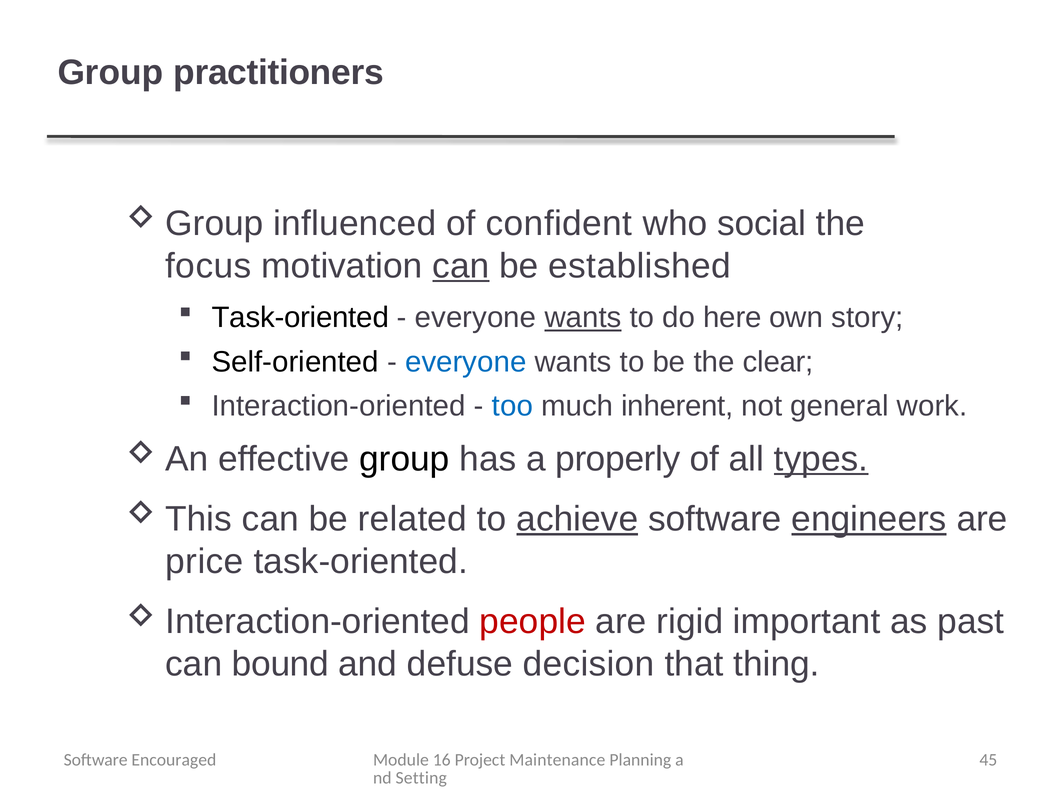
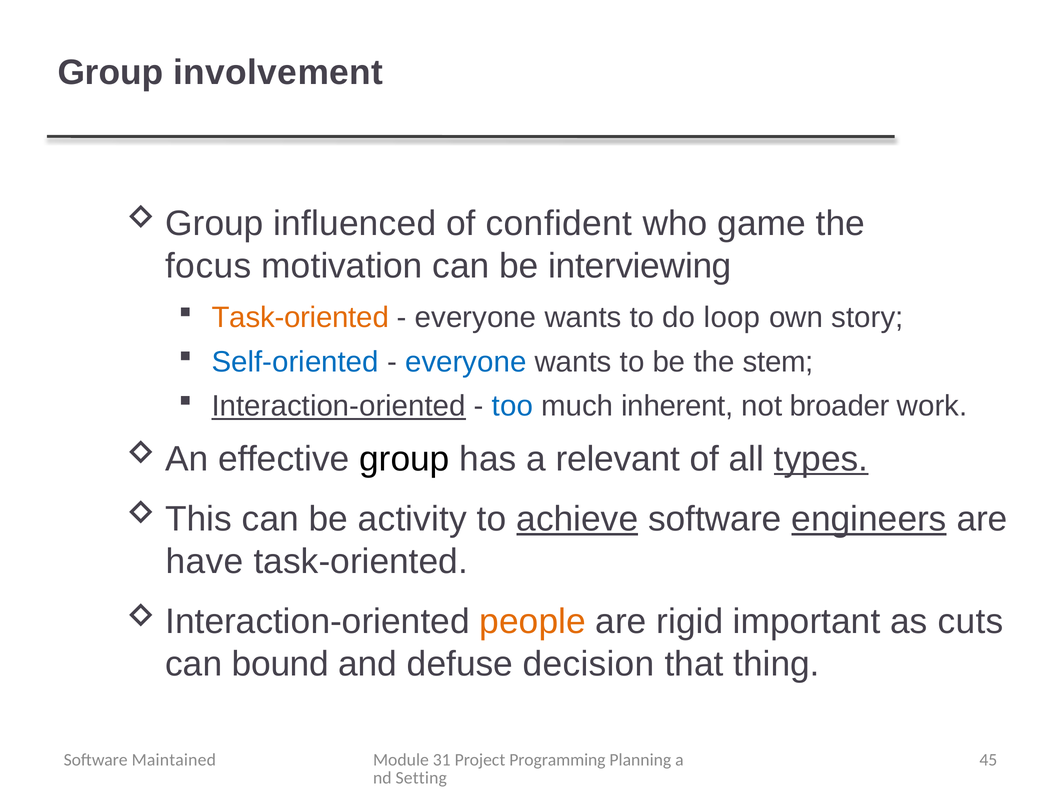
practitioners: practitioners -> involvement (278, 72)
social: social -> game (762, 223)
can underline: present -> none (461, 266)
established: established -> interviewing (640, 266)
Task-oriented colour: black -> orange (300, 318)
wants underline: present -> none (583, 318)
here: here -> loop (732, 318)
Self-oriented colour: black -> blue (295, 362)
clear: clear -> stem (778, 362)
Interaction-oriented underline: none -> present (339, 406)
general: general -> broader (840, 406)
properly: properly -> relevant (618, 459)
related: related -> activity (412, 519)
price: price -> have (204, 561)
people colour: red -> orange (533, 621)
past: past -> cuts (971, 621)
16: 16 -> 31 (442, 760)
Maintenance: Maintenance -> Programming (557, 760)
Encouraged: Encouraged -> Maintained (174, 760)
